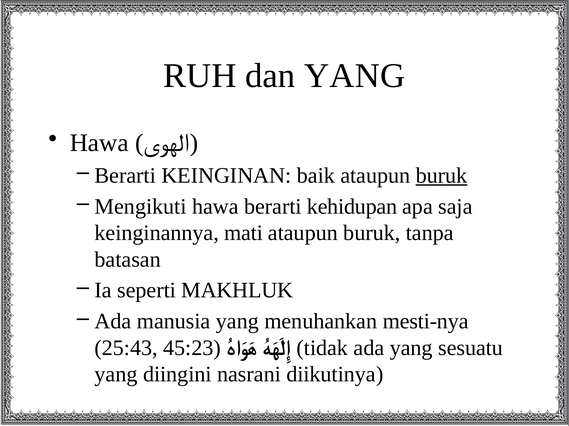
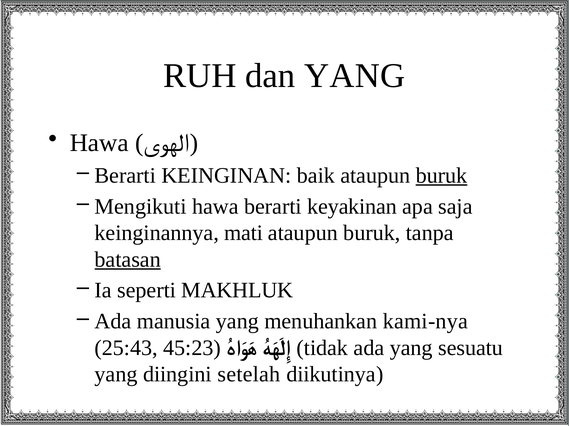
kehidupan: kehidupan -> keyakinan (352, 207)
batasan underline: none -> present (128, 260)
mesti-nya: mesti-nya -> kami-nya (425, 322)
nasrani: nasrani -> setelah (249, 375)
